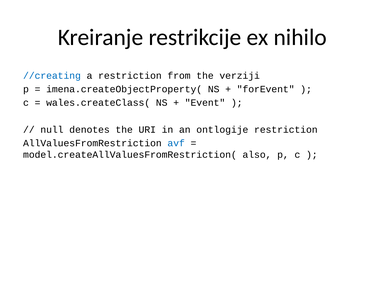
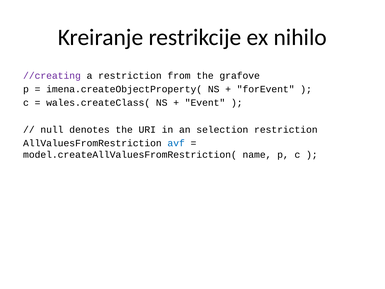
//creating colour: blue -> purple (52, 76)
verziji: verziji -> grafove (240, 76)
ontlogije: ontlogije -> selection (222, 130)
also: also -> name (257, 155)
